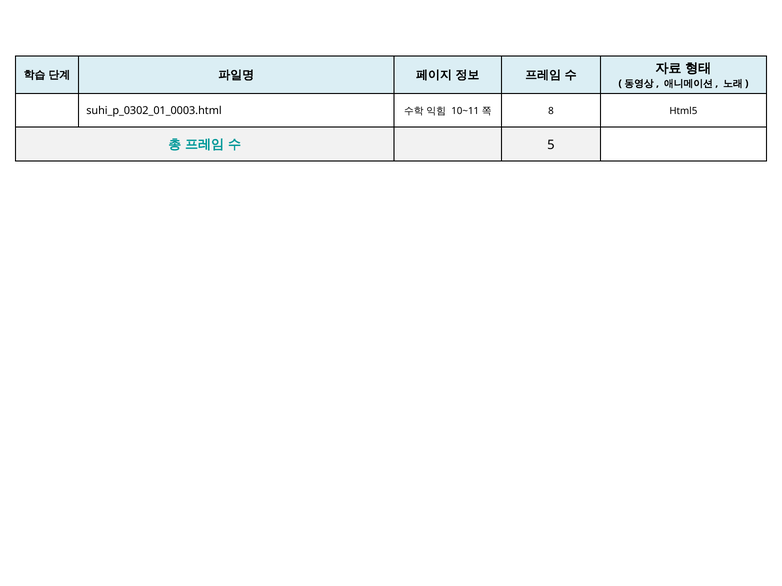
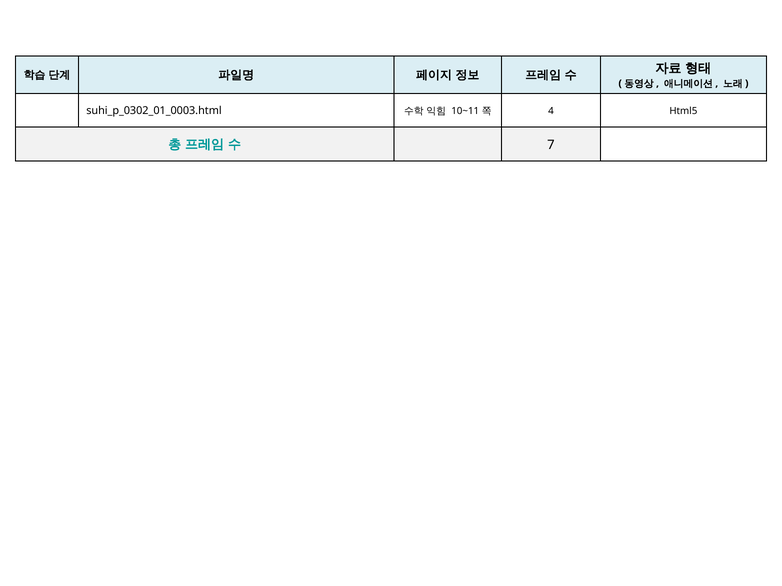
8: 8 -> 4 (551, 111)
5: 5 -> 7 (551, 145)
